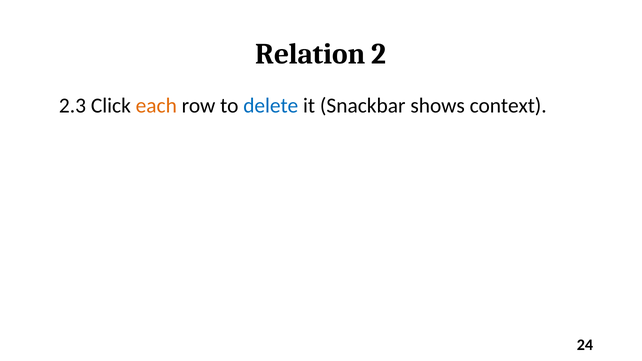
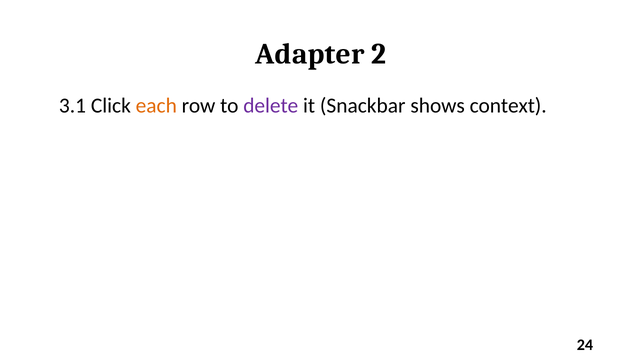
Relation: Relation -> Adapter (310, 54)
2.3: 2.3 -> 3.1 (72, 106)
delete colour: blue -> purple (271, 106)
